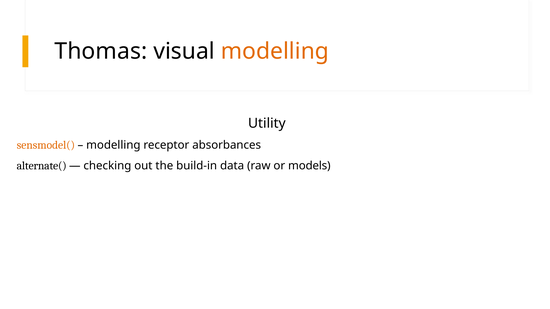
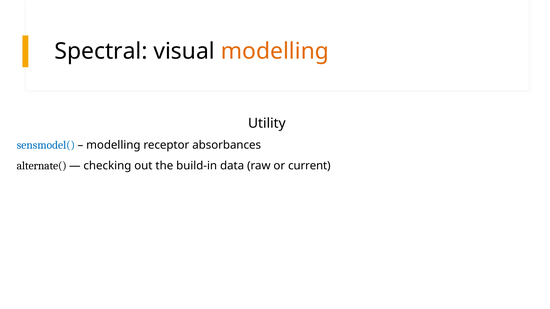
Thomas: Thomas -> Spectral (101, 51)
sensmodel( colour: orange -> blue (46, 145)
models: models -> current (309, 166)
